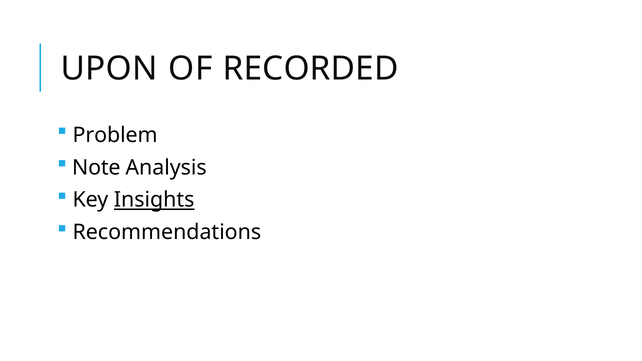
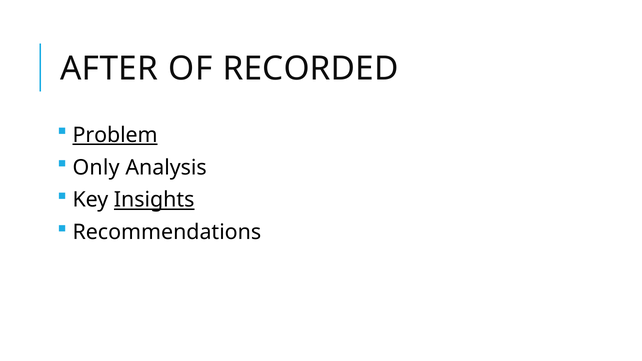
UPON: UPON -> AFTER (109, 69)
Problem underline: none -> present (115, 135)
Note: Note -> Only (96, 168)
